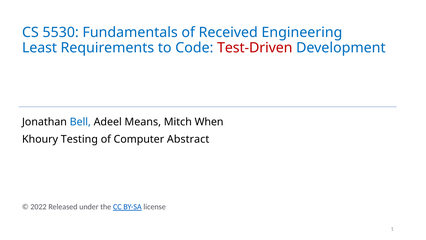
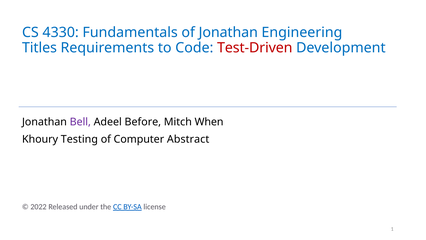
5530: 5530 -> 4330 (61, 32)
of Received: Received -> Jonathan (228, 32)
Least: Least -> Titles (39, 48)
Bell colour: blue -> purple (80, 122)
Means: Means -> Before (143, 122)
